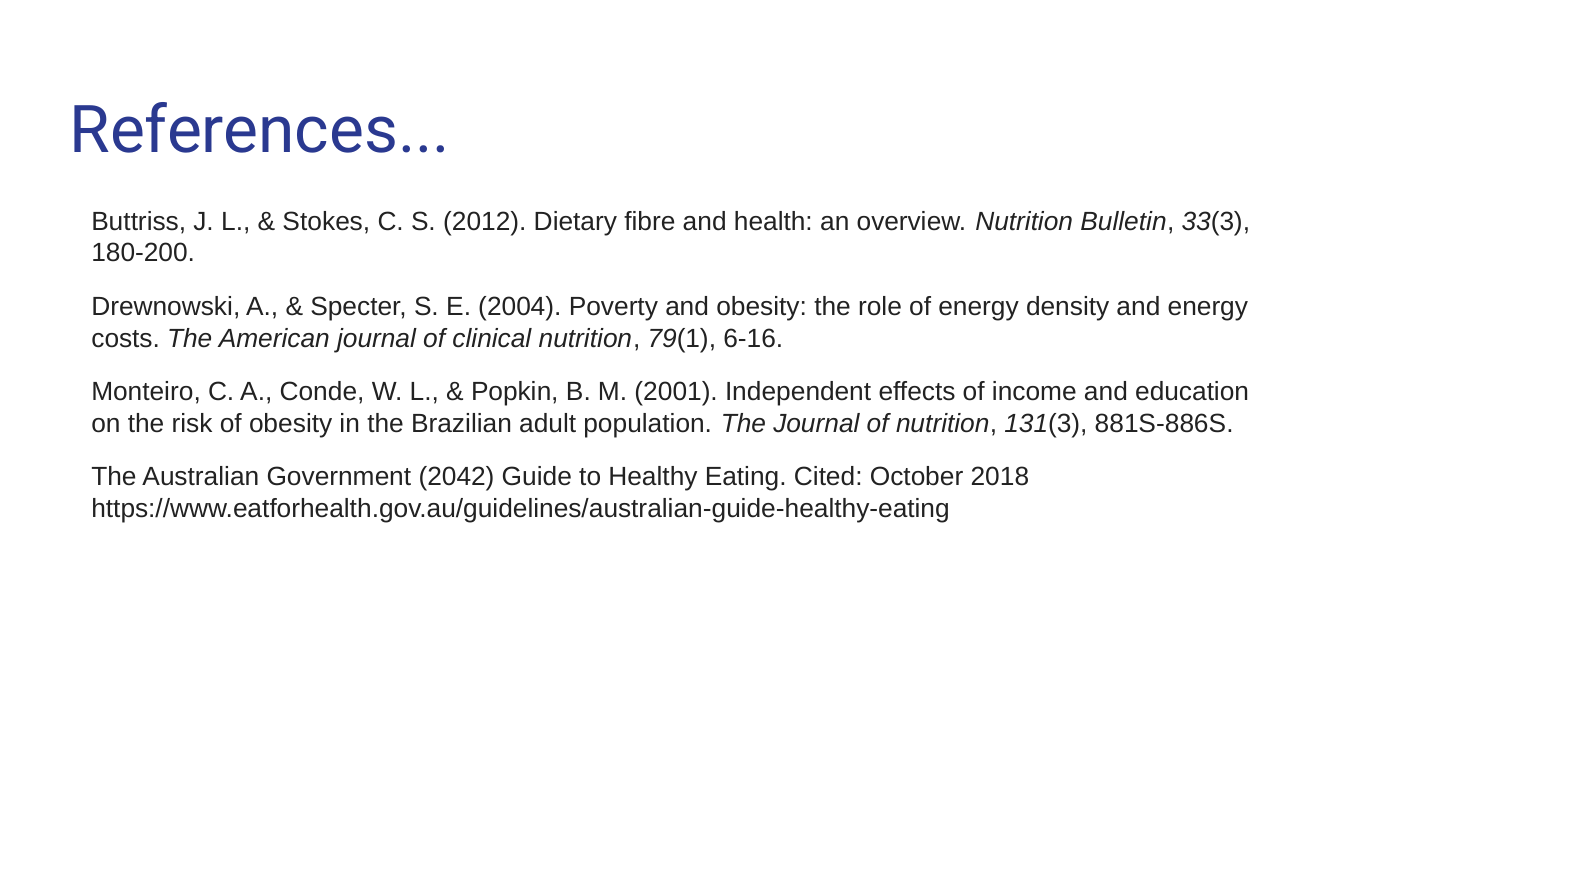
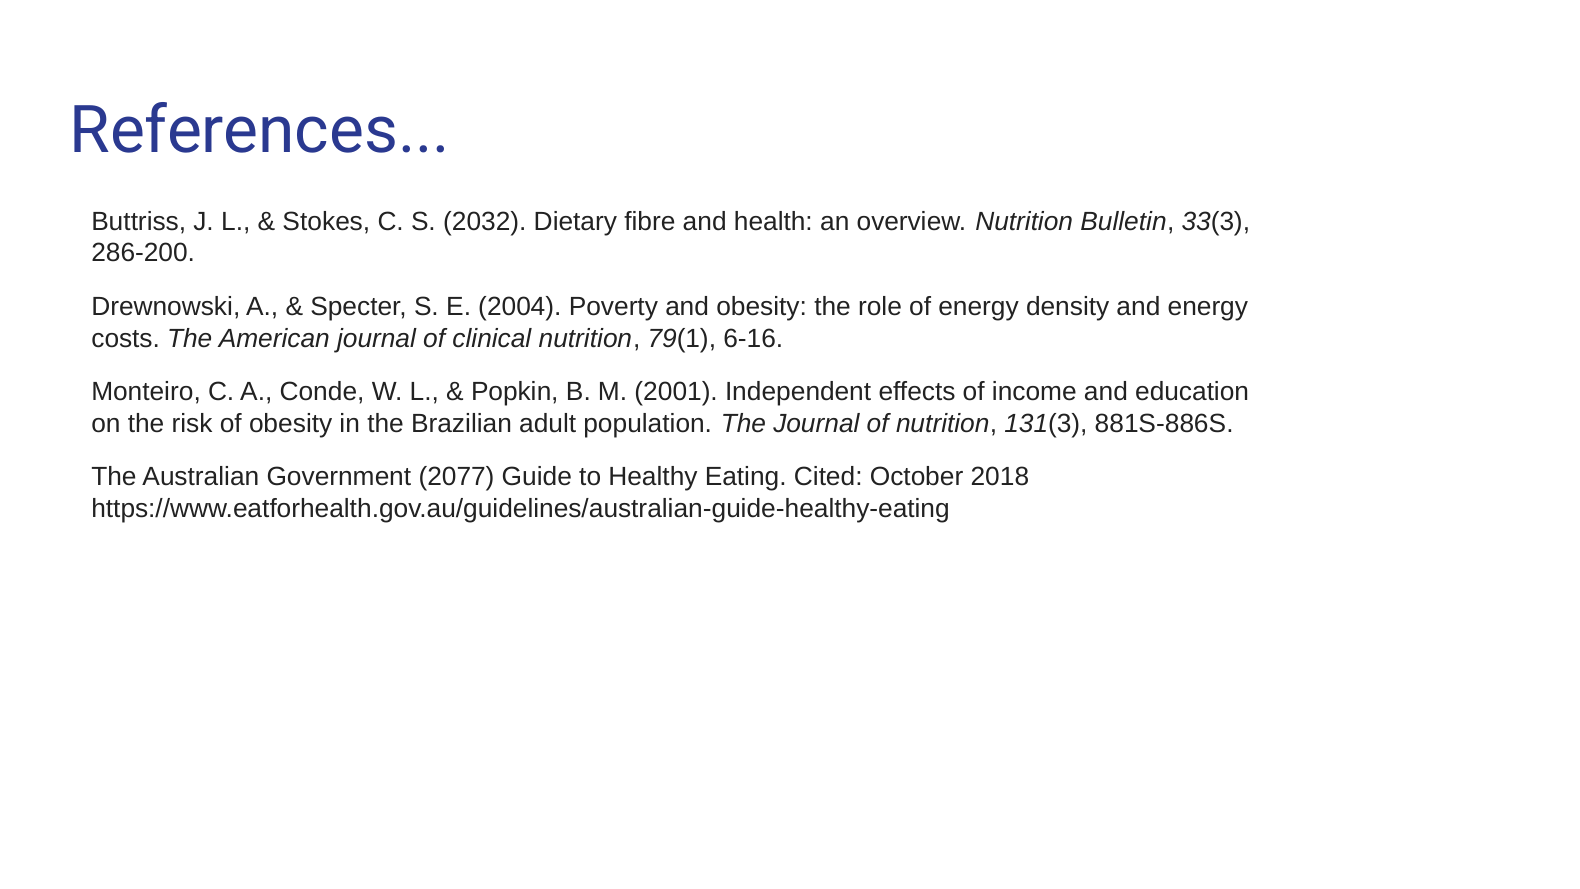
2012: 2012 -> 2032 (485, 222)
180-200: 180-200 -> 286-200 (143, 253)
2042: 2042 -> 2077 (457, 477)
